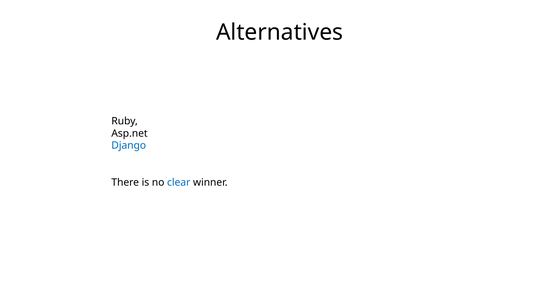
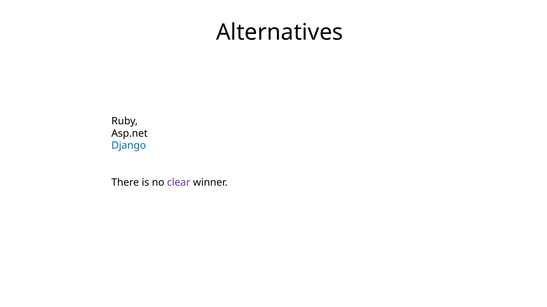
clear colour: blue -> purple (179, 183)
